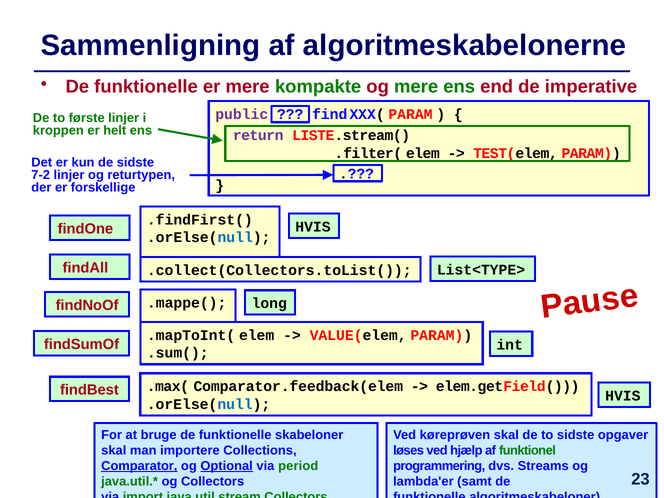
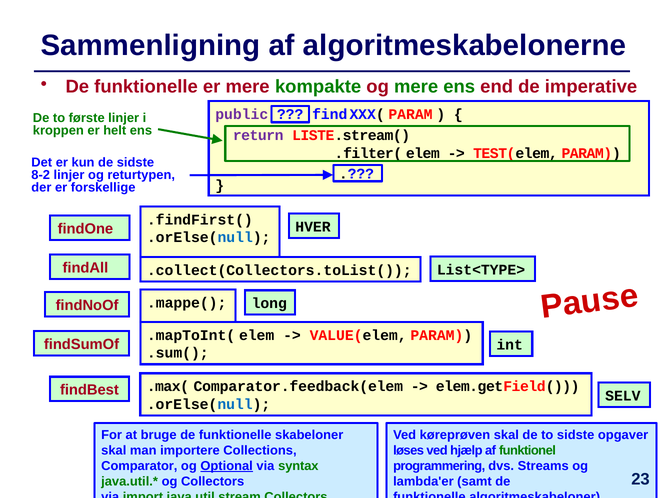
7-2: 7-2 -> 8-2 (41, 175)
HVIS: HVIS -> HVER (313, 227)
HVIS: HVIS -> SELV (623, 396)
Comparator underline: present -> none (139, 466)
period: period -> syntax (298, 466)
